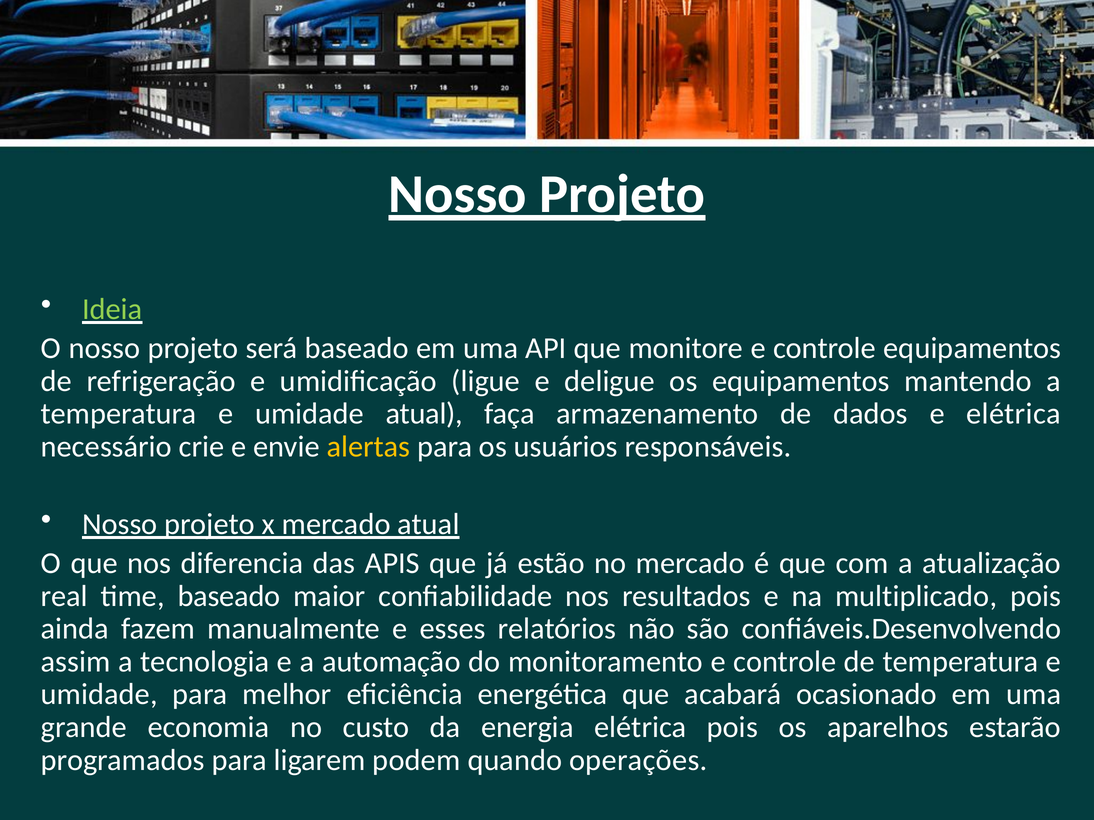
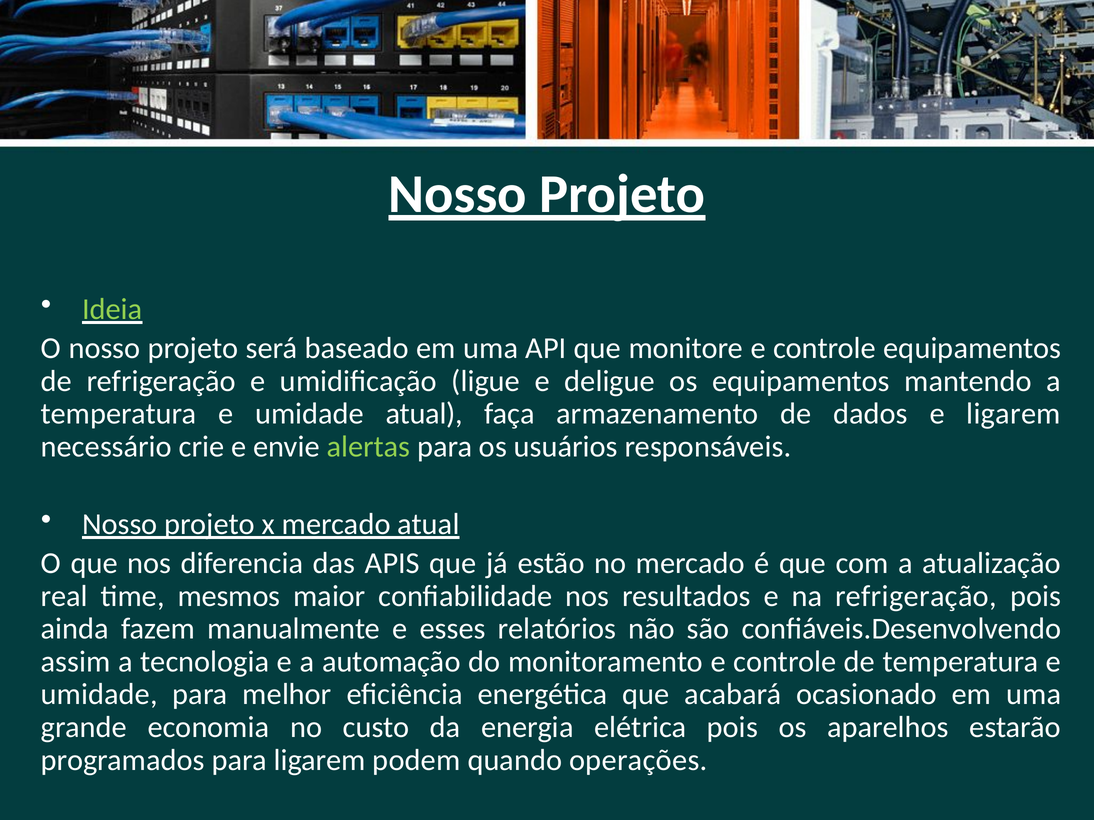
e elétrica: elétrica -> ligarem (1014, 414)
alertas colour: yellow -> light green (369, 447)
time baseado: baseado -> mesmos (229, 596)
na multiplicado: multiplicado -> refrigeração (916, 596)
